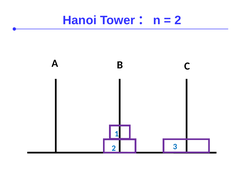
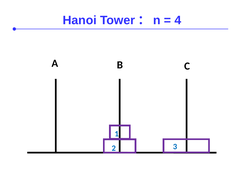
2: 2 -> 4 (178, 20)
